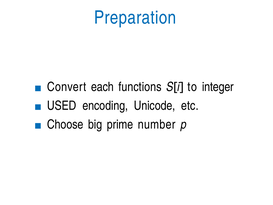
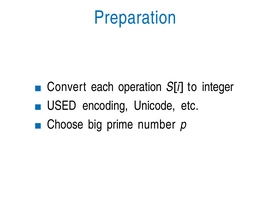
functions: functions -> operation (140, 87)
